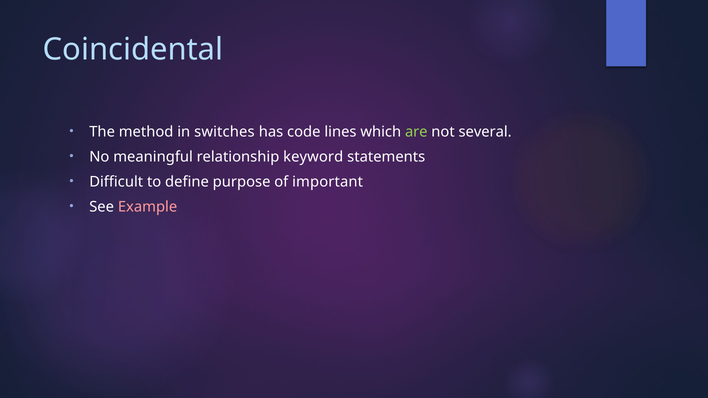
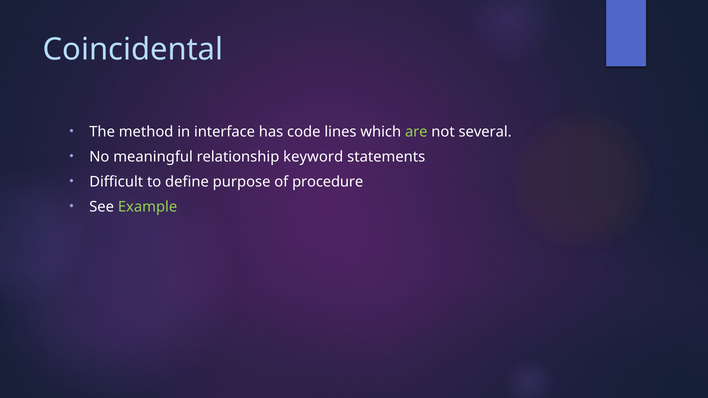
switches: switches -> interface (225, 132)
important: important -> procedure (328, 182)
Example colour: pink -> light green (148, 207)
